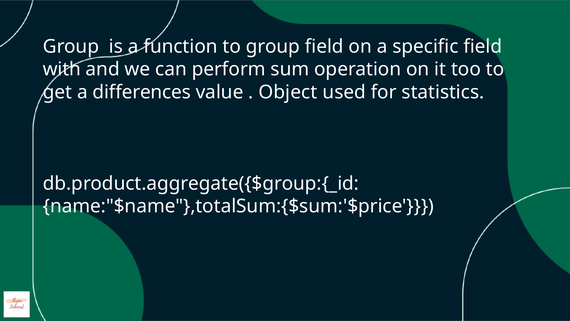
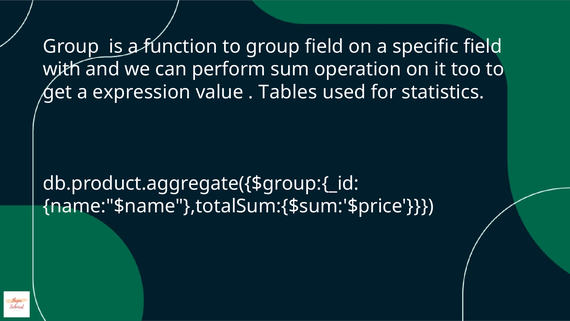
differences: differences -> expression (142, 92)
Object: Object -> Tables (288, 92)
